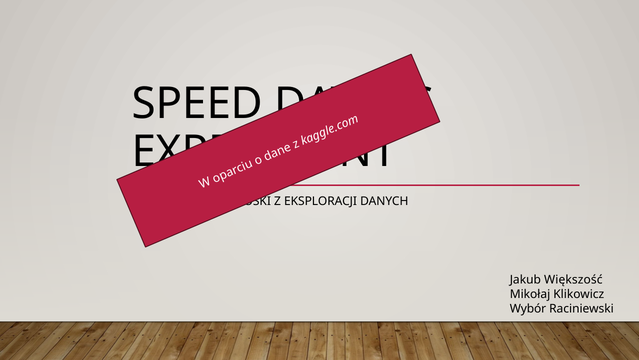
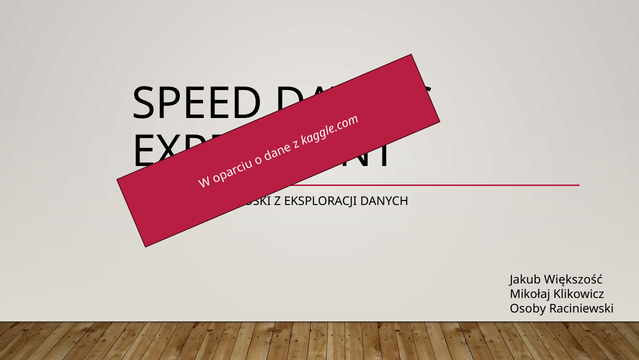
Wybór: Wybór -> Osoby (528, 308)
